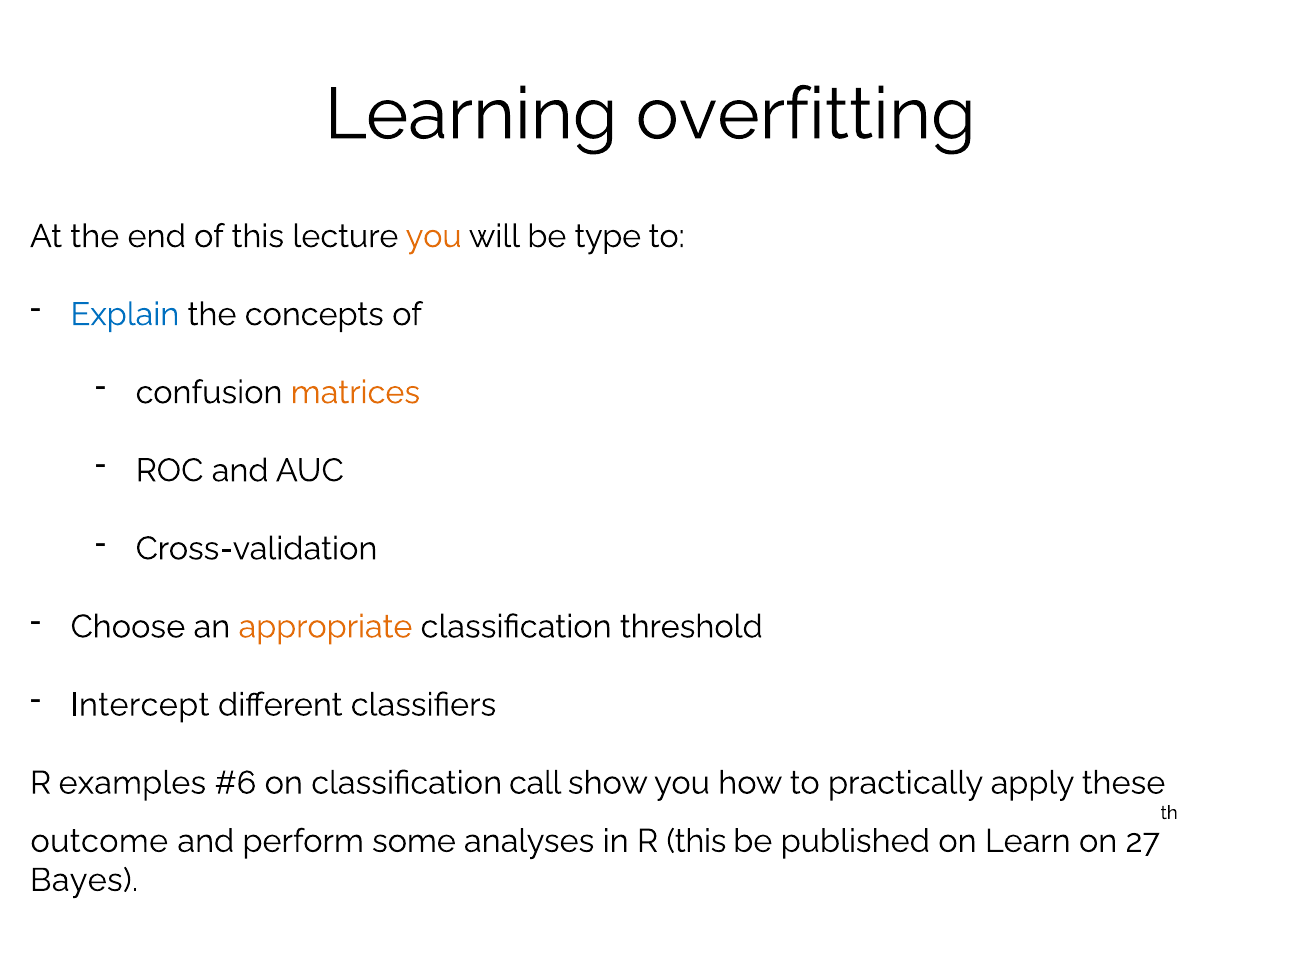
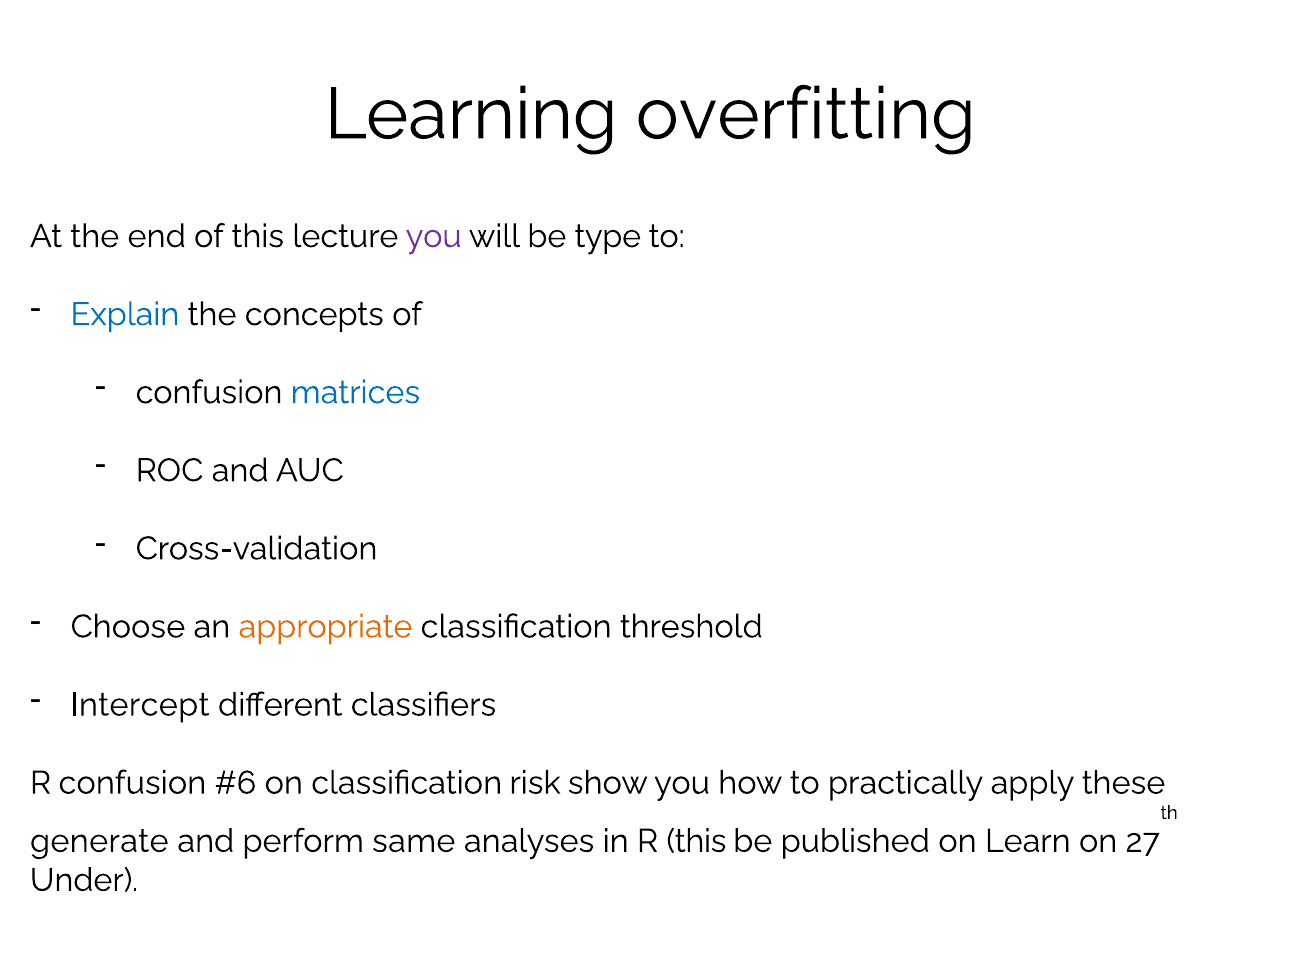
you colour: orange -> purple (434, 236)
matrices colour: orange -> blue (355, 392)
R examples: examples -> confusion (132, 783)
call: call -> risk (535, 783)
outcome: outcome -> generate (99, 841)
some: some -> same (414, 841)
Bayes: Bayes -> Under (84, 880)
